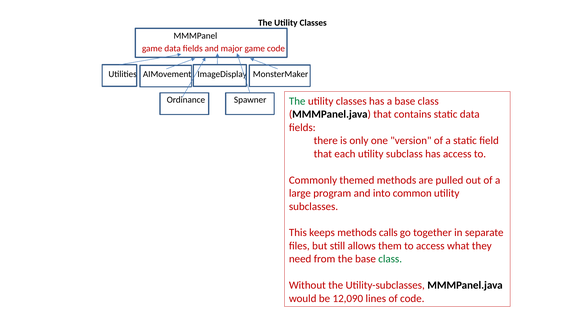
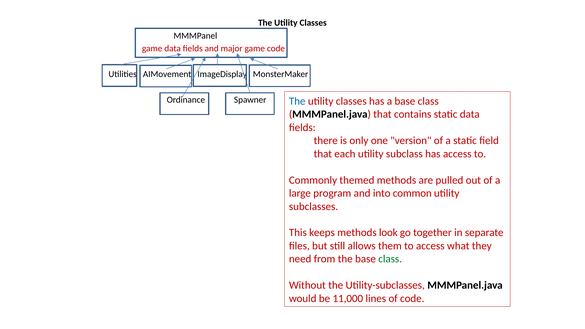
The colour: green -> blue (297, 101)
calls: calls -> look (388, 233)
12,090: 12,090 -> 11,000 (348, 299)
